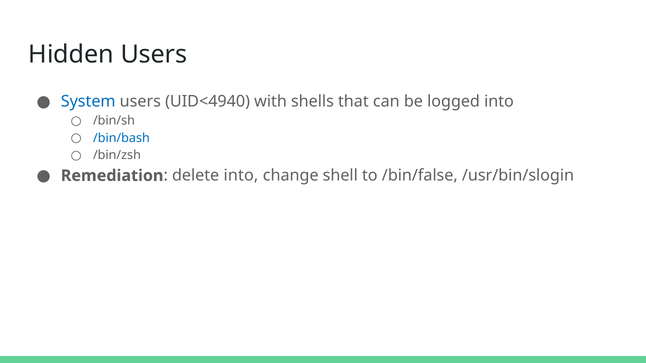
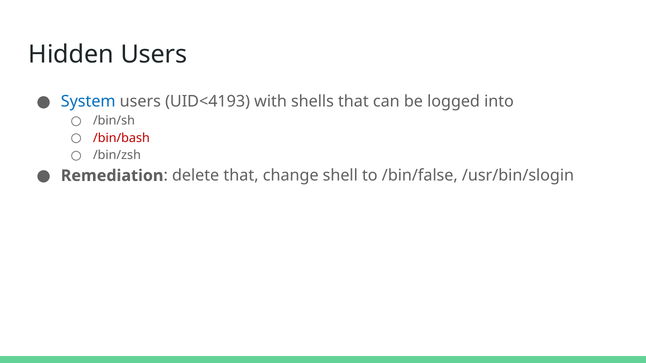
UID<4940: UID<4940 -> UID<4193 (208, 102)
/bin/bash colour: blue -> red (121, 138)
delete into: into -> that (241, 176)
